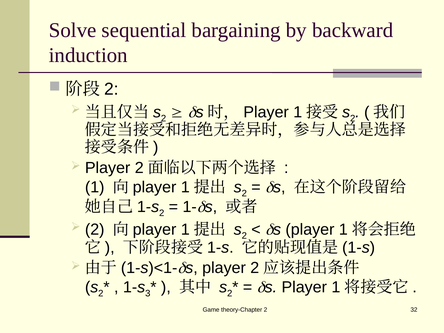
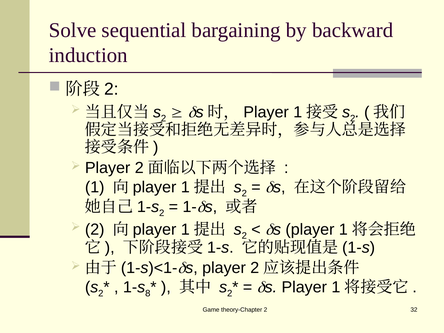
3: 3 -> 8 (148, 293)
